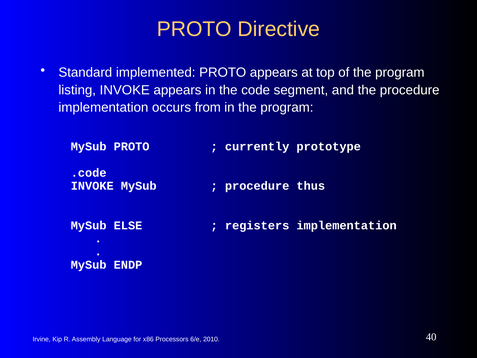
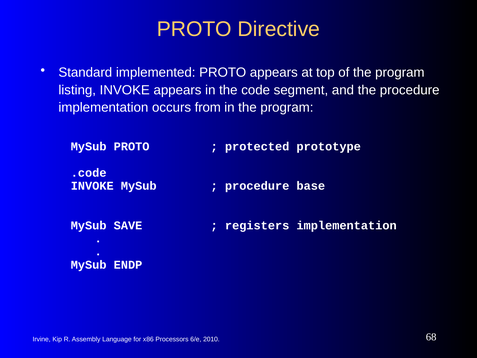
currently: currently -> protected (257, 146)
thus: thus -> base (311, 186)
ELSE: ELSE -> SAVE (128, 225)
40: 40 -> 68 (431, 337)
